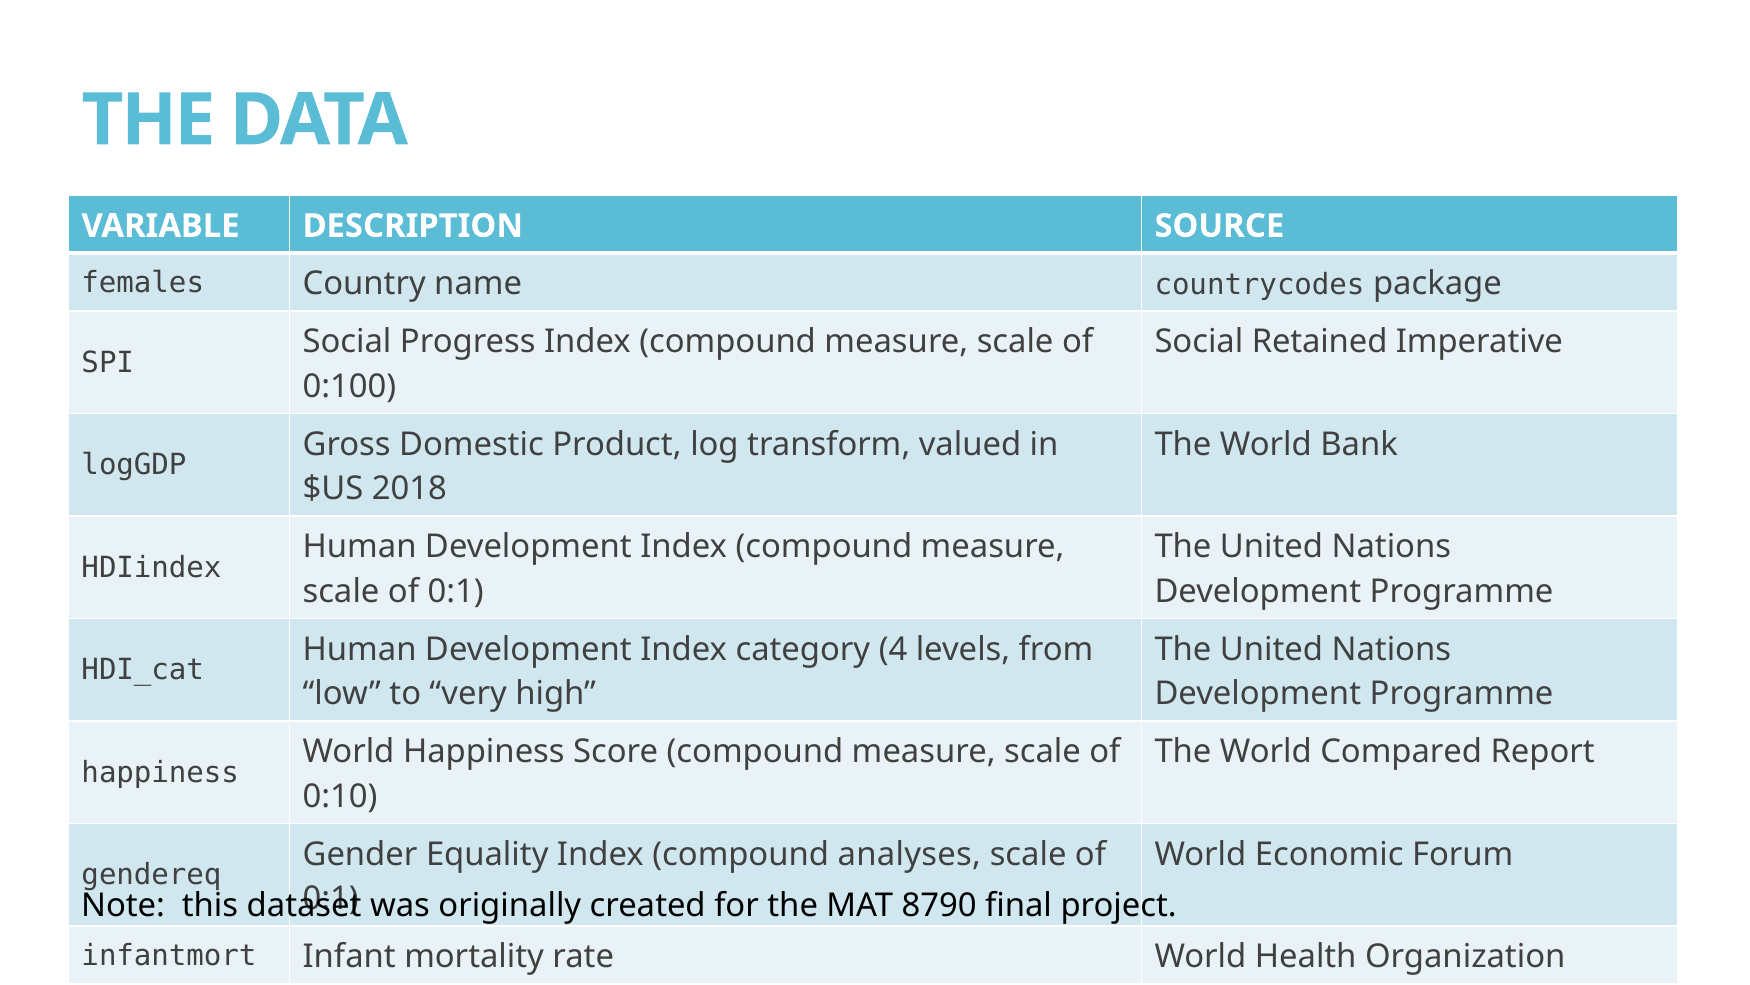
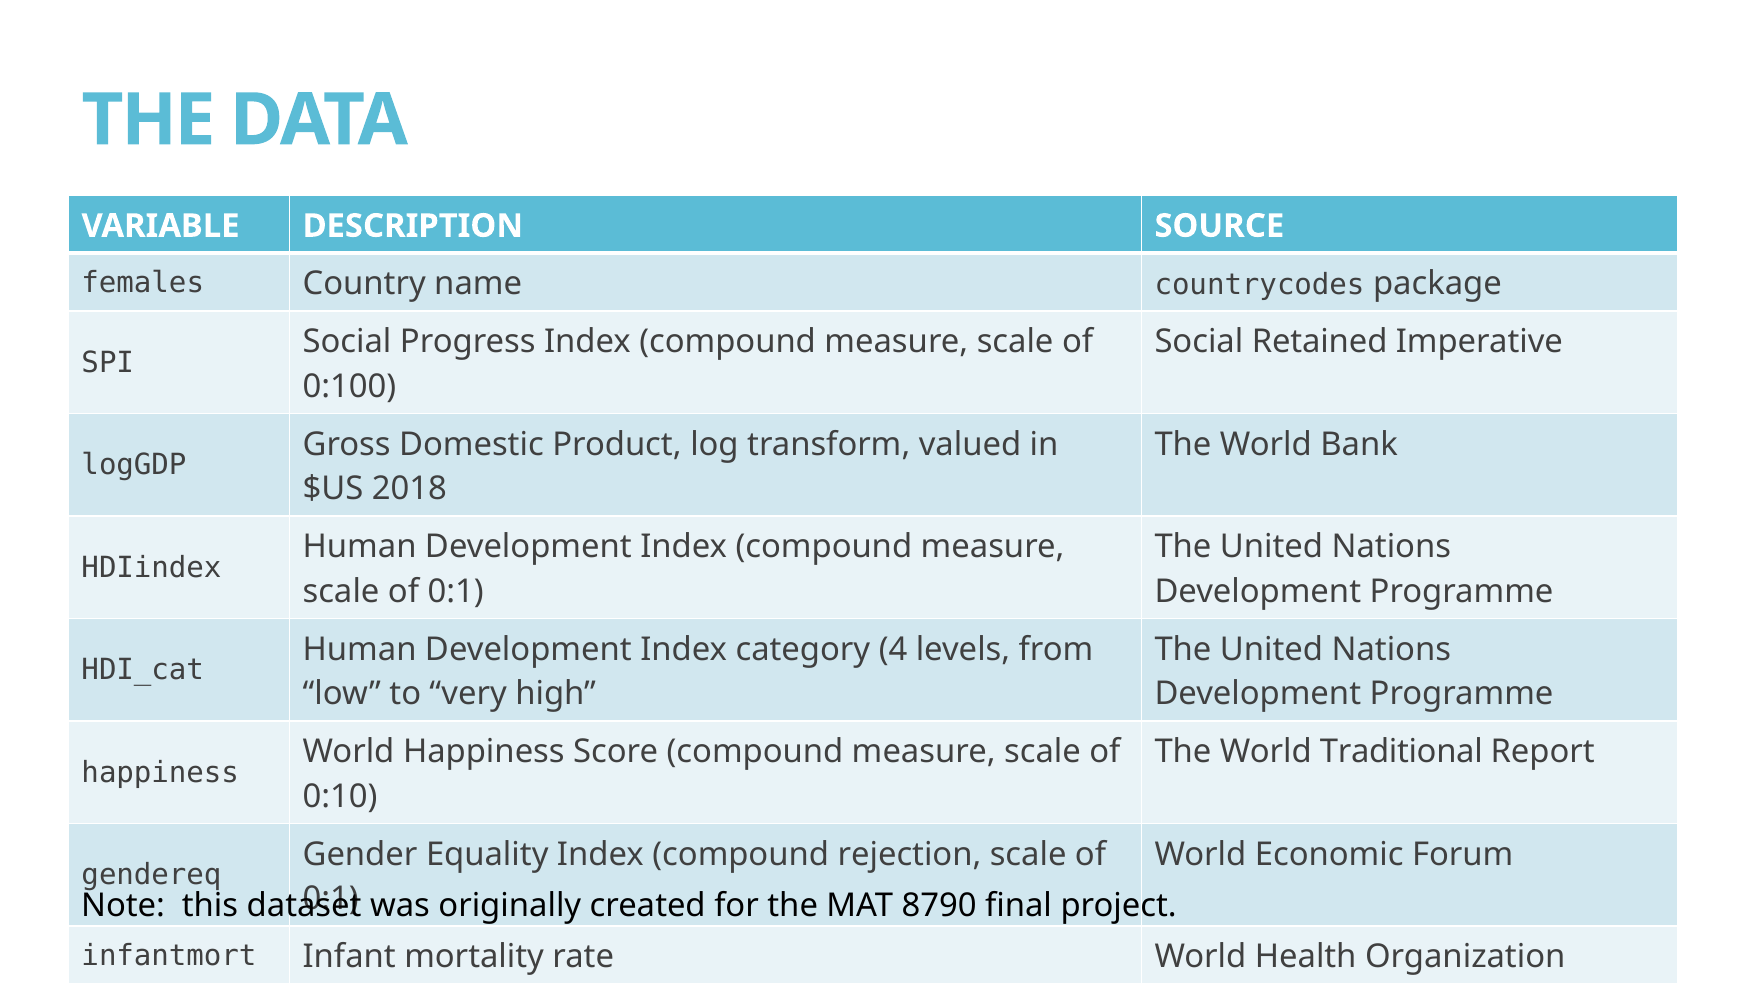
Compared: Compared -> Traditional (1401, 751)
analyses: analyses -> rejection (909, 854)
